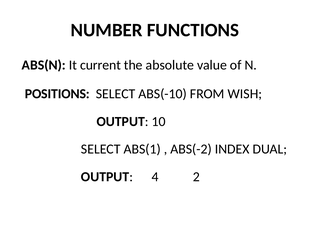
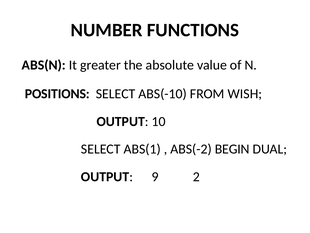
current: current -> greater (100, 65)
INDEX: INDEX -> BEGIN (232, 149)
4: 4 -> 9 (155, 176)
